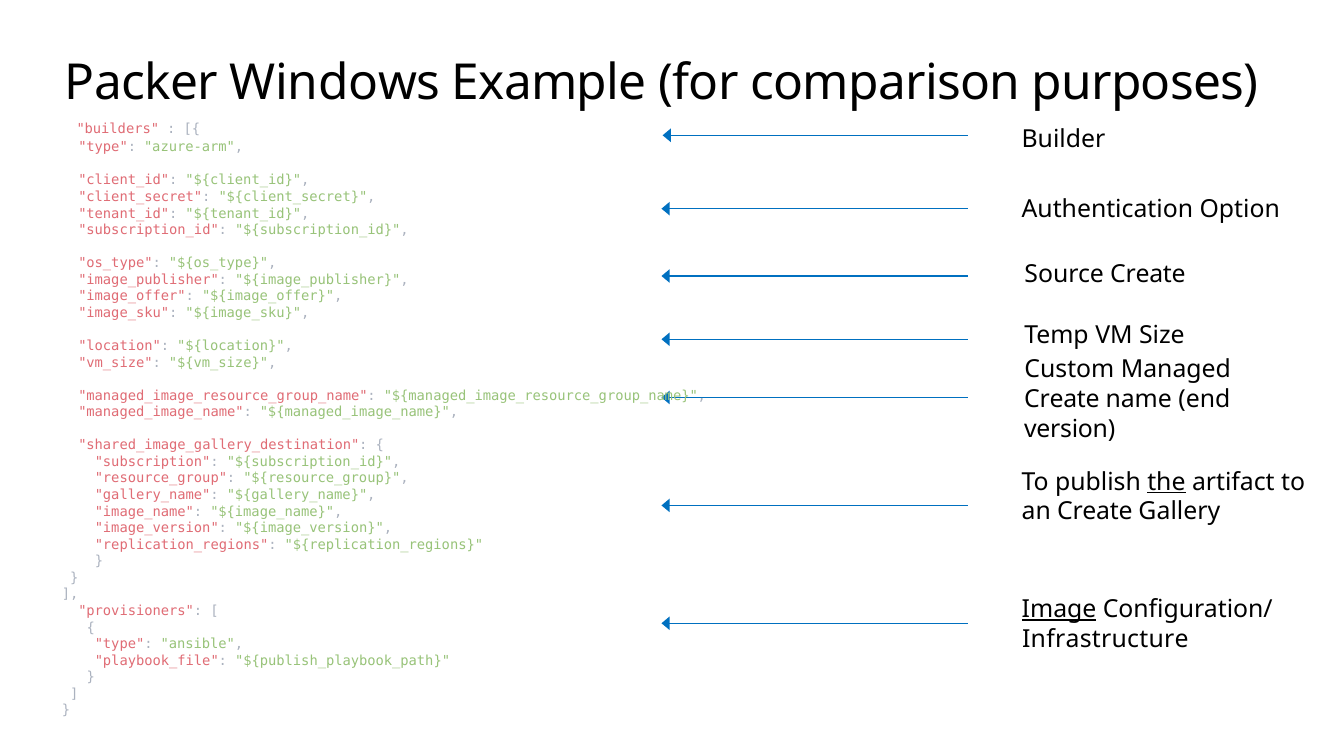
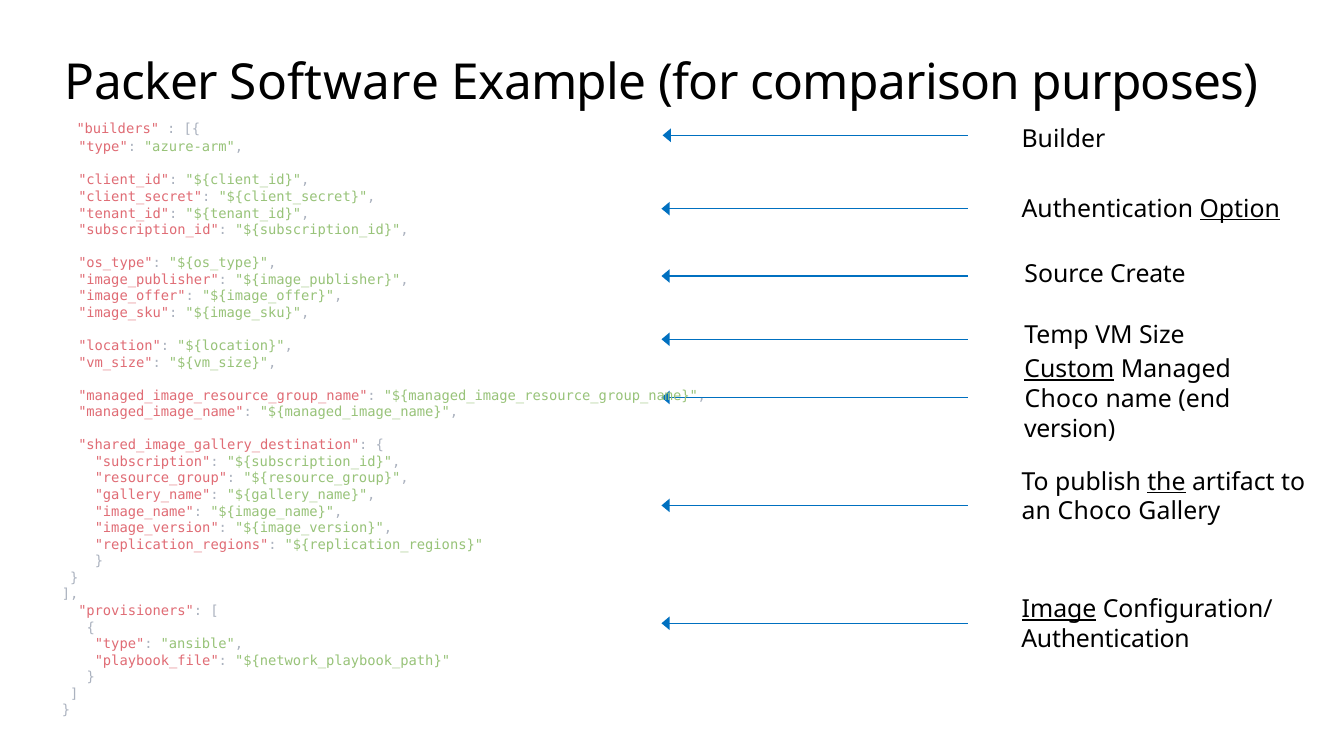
Windows: Windows -> Software (335, 83)
Option underline: none -> present (1240, 209)
Custom underline: none -> present (1069, 370)
Create: Create -> Choco (1062, 399)
an Create: Create -> Choco (1095, 512)
Infrastructure: Infrastructure -> Authentication (1106, 639)
${publish_playbook_path: ${publish_playbook_path -> ${network_playbook_path (343, 661)
